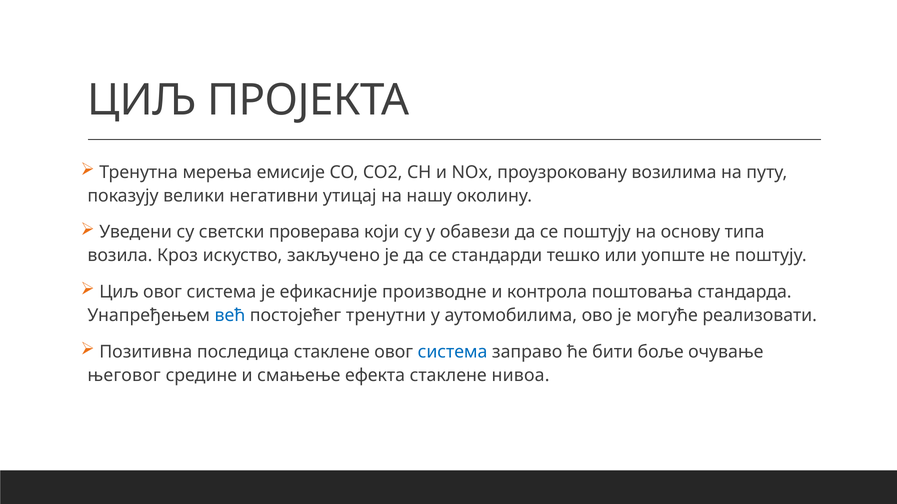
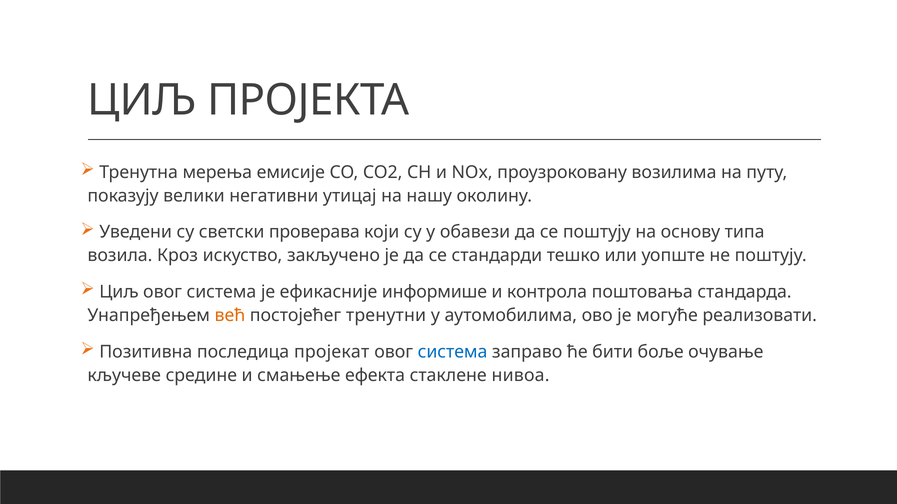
производне: производне -> информише (434, 292)
већ colour: blue -> orange (230, 316)
последица стаклене: стаклене -> пројекат (332, 352)
његовог: његовог -> кључеве (124, 376)
